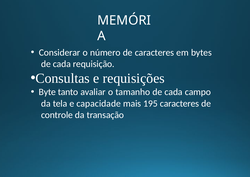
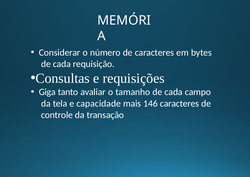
Byte: Byte -> Giga (47, 92)
195: 195 -> 146 (151, 103)
